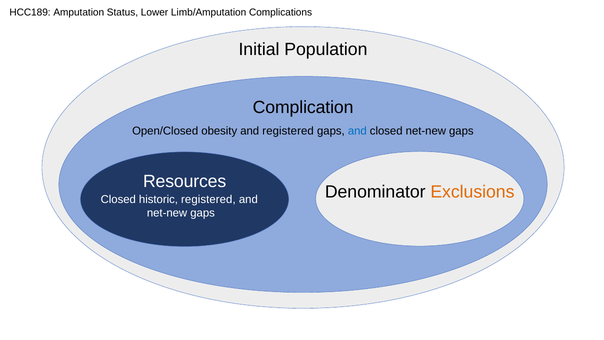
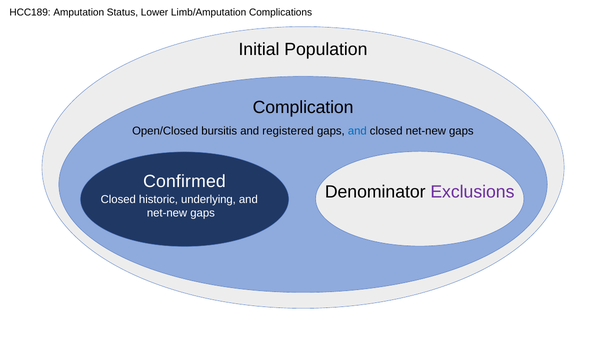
obesity: obesity -> bursitis (219, 131)
Resources: Resources -> Confirmed (184, 181)
Exclusions colour: orange -> purple (472, 192)
historic registered: registered -> underlying (208, 199)
